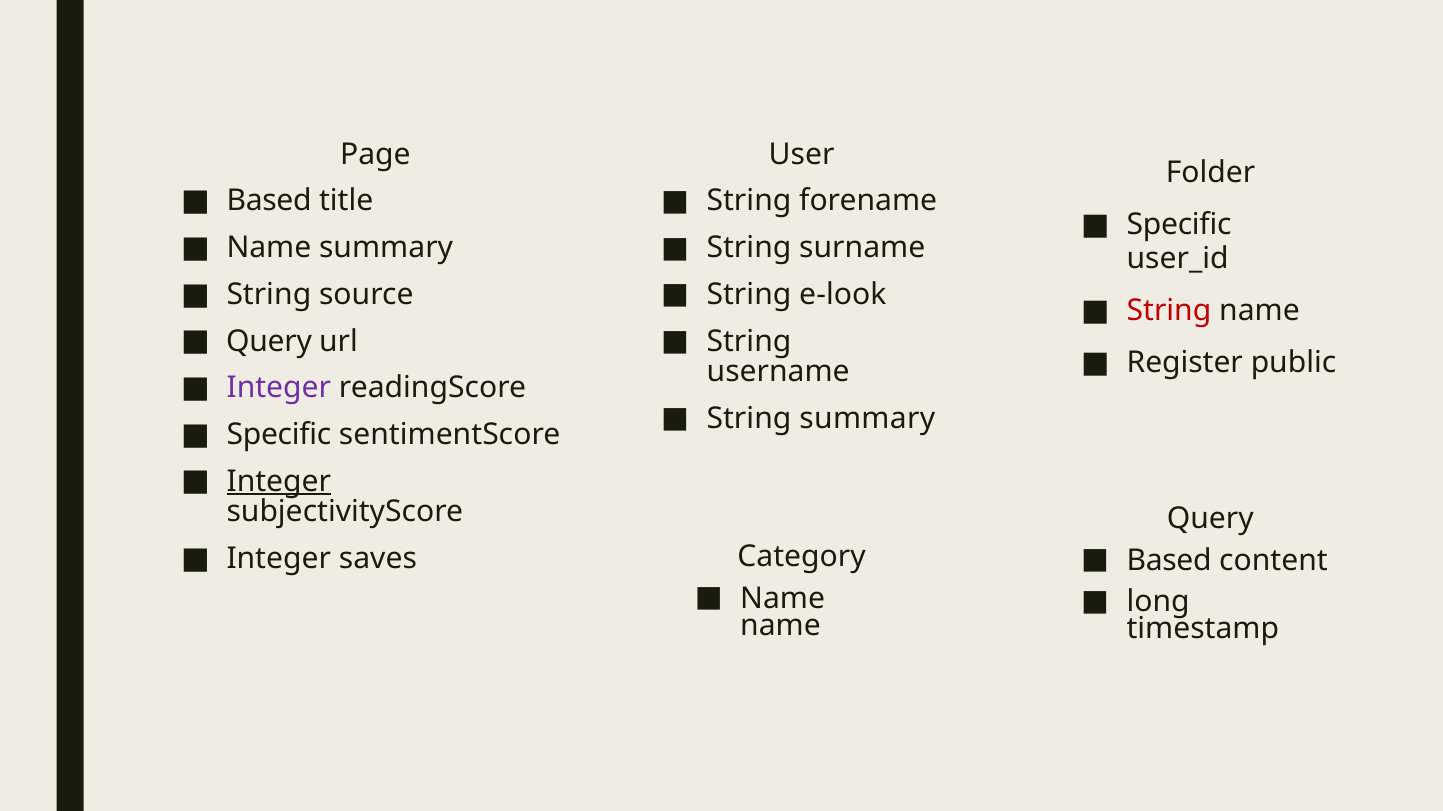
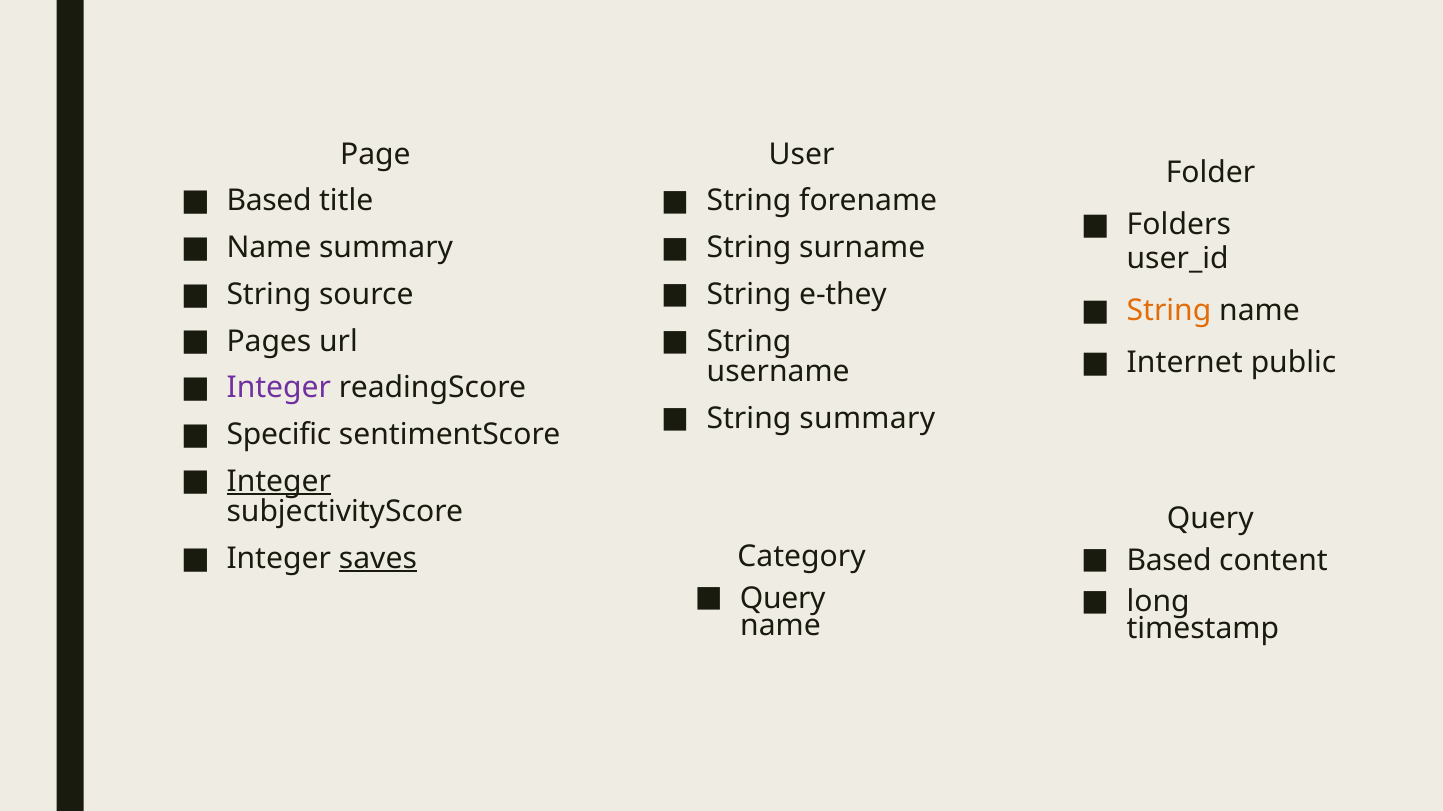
Specific: Specific -> Folders (1179, 225)
e-look: e-look -> e-they (843, 295)
String colour: red -> orange (1169, 311)
Query: Query -> Pages (269, 341)
Register: Register -> Internet (1185, 363)
saves underline: none -> present (378, 559)
Name: Name -> Query (783, 599)
